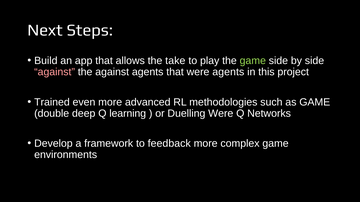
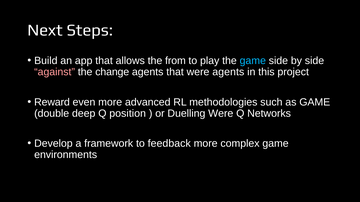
take: take -> from (175, 61)
game colour: light green -> light blue (253, 61)
the against: against -> change (112, 72)
Trained: Trained -> Reward (52, 102)
learning: learning -> position (128, 114)
